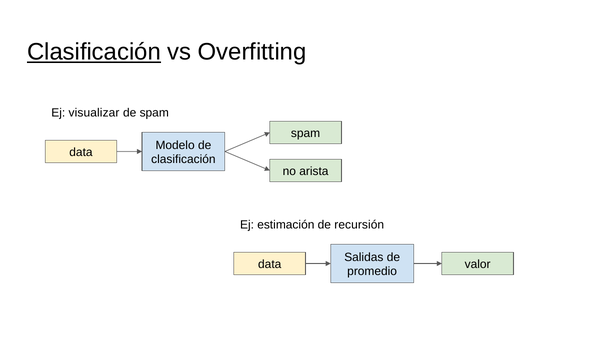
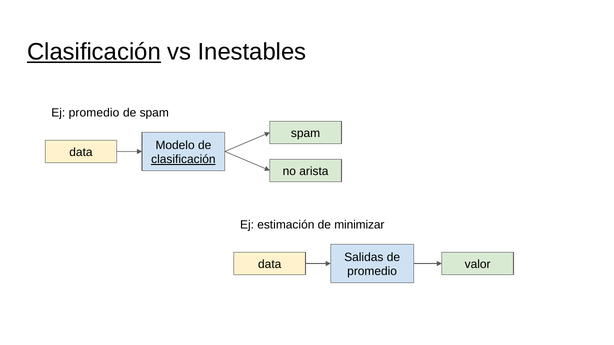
Overfitting: Overfitting -> Inestables (252, 52)
Ej visualizar: visualizar -> promedio (94, 113)
clasificación underline: none -> present (183, 160)
recursión: recursión -> minimizar (359, 225)
